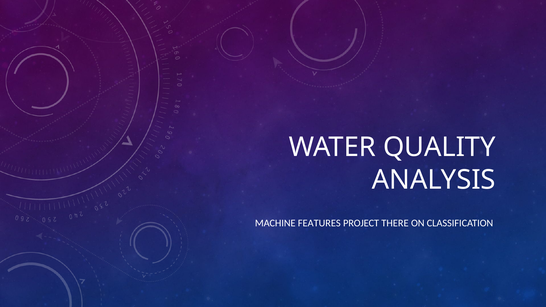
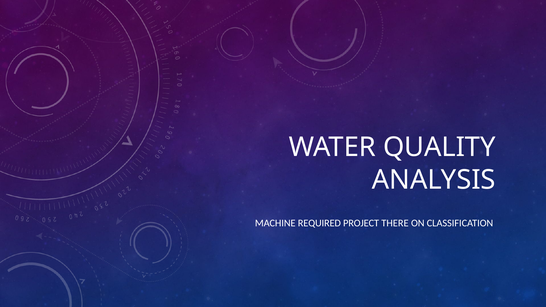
FEATURES: FEATURES -> REQUIRED (319, 223)
